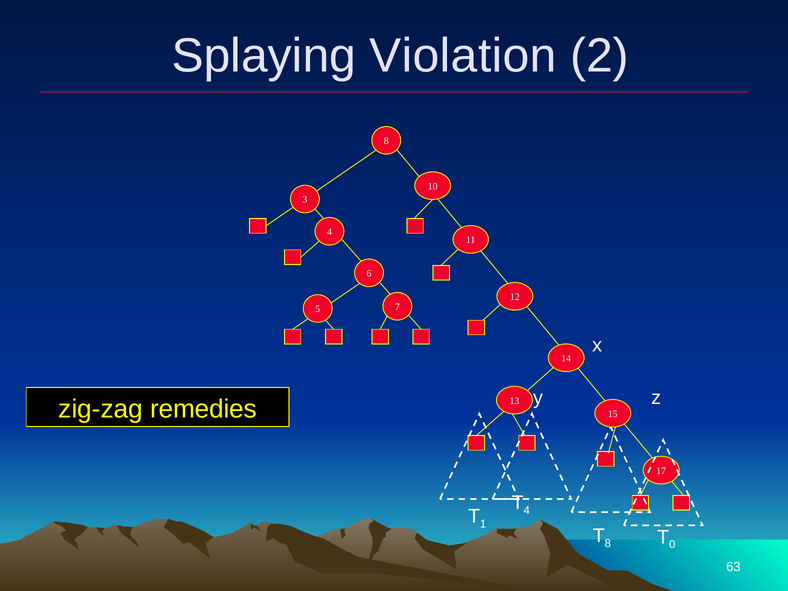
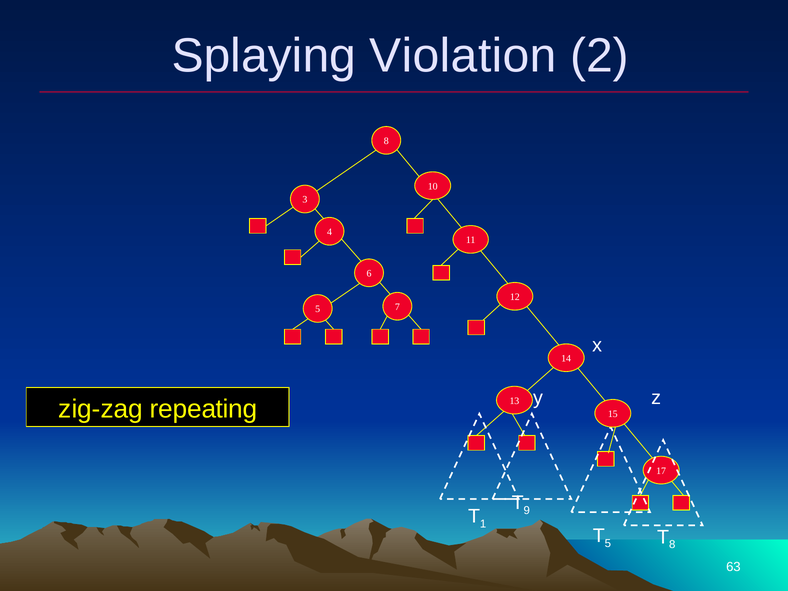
remedies: remedies -> repeating (204, 409)
4: 4 -> 9 (527, 511)
8: 8 -> 5 (608, 543)
0: 0 -> 8 (672, 545)
